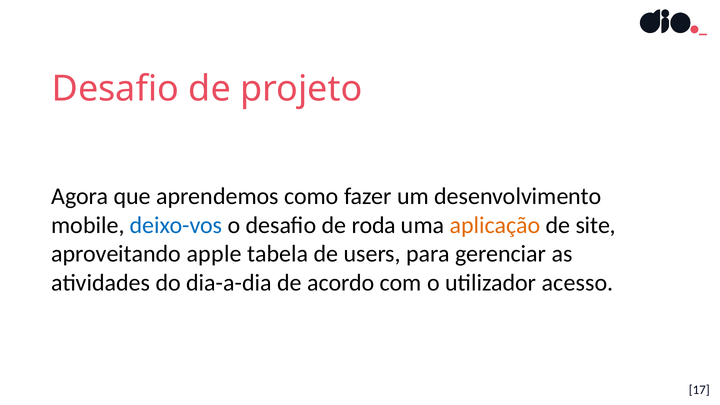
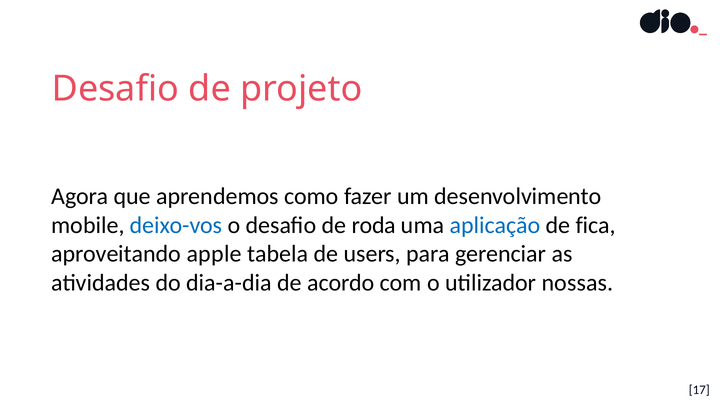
aplicação colour: orange -> blue (495, 225)
site: site -> fica (596, 225)
acesso: acesso -> nossas (578, 283)
